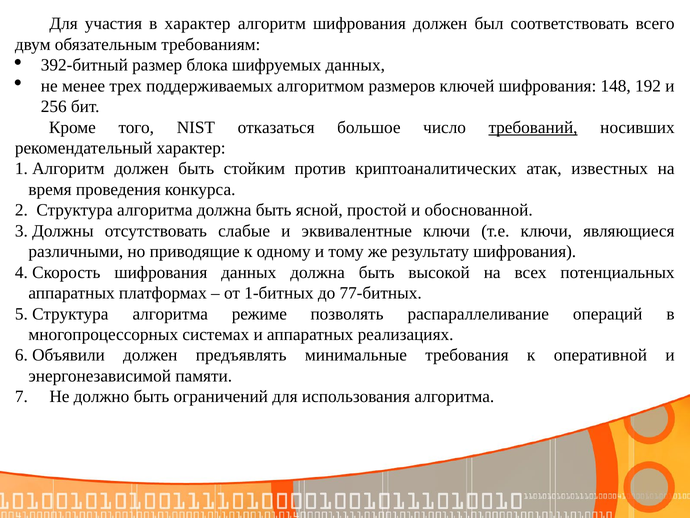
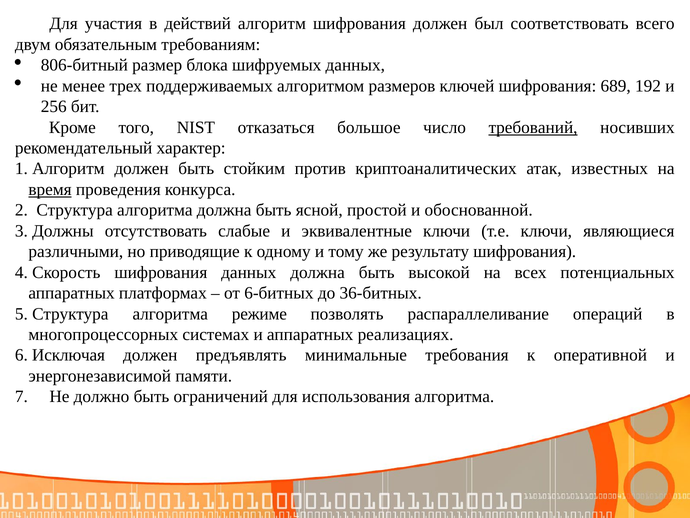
в характер: характер -> действий (198, 24)
392-битный: 392-битный -> 806-битный (84, 65)
148: 148 -> 689 (616, 86)
время underline: none -> present (50, 189)
1-битных: 1-битных -> 6-битных (279, 293)
77-битных: 77-битных -> 36-битных (381, 293)
Объявили: Объявили -> Исключая (68, 355)
